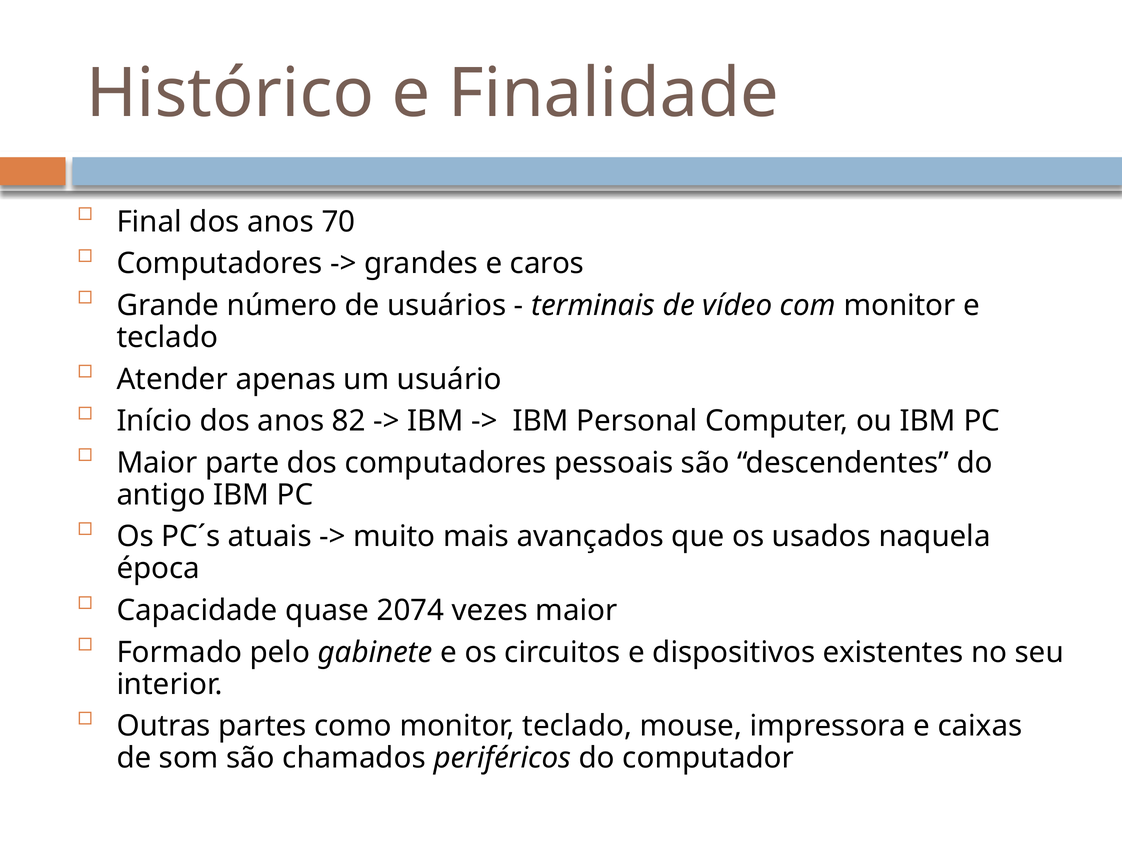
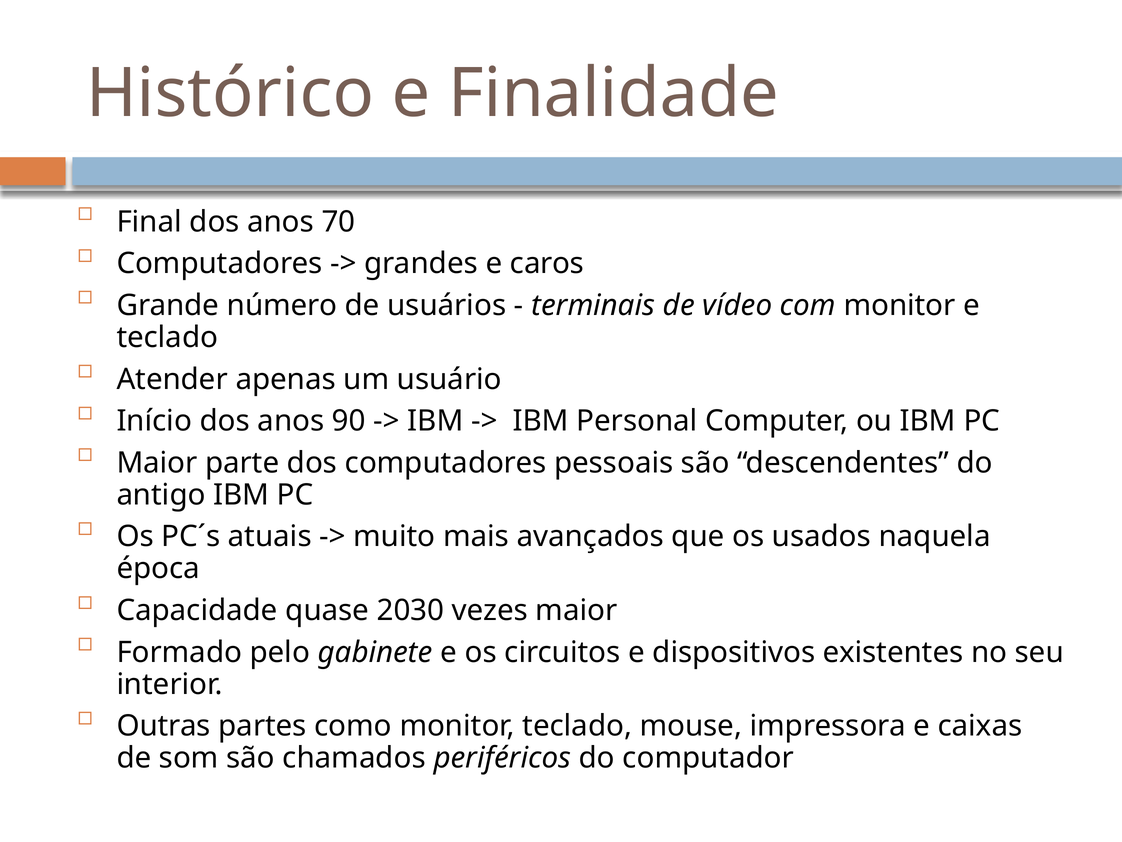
82: 82 -> 90 (349, 421)
2074: 2074 -> 2030 (410, 610)
